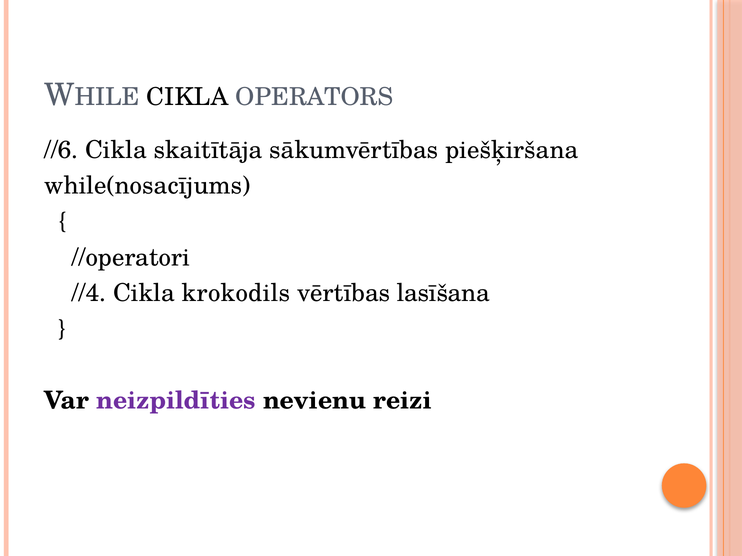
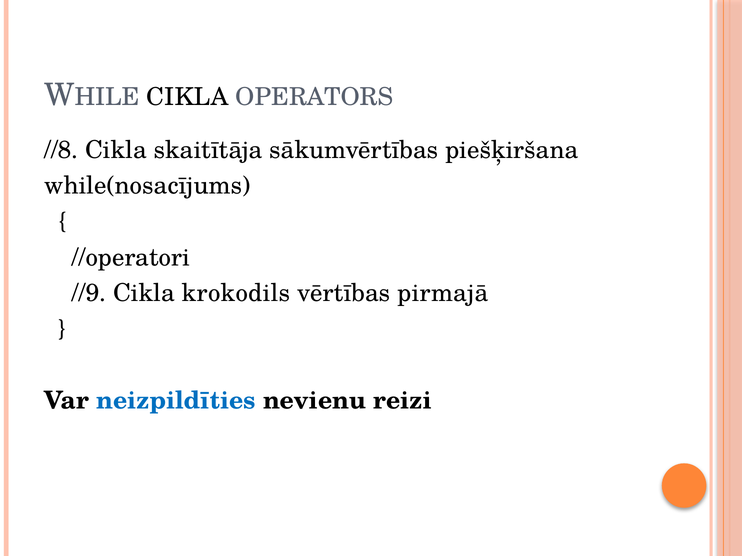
//6: //6 -> //8 (61, 150)
//4: //4 -> //9 (89, 294)
lasīšana: lasīšana -> pirmajā (443, 294)
neizpildīties colour: purple -> blue (176, 401)
